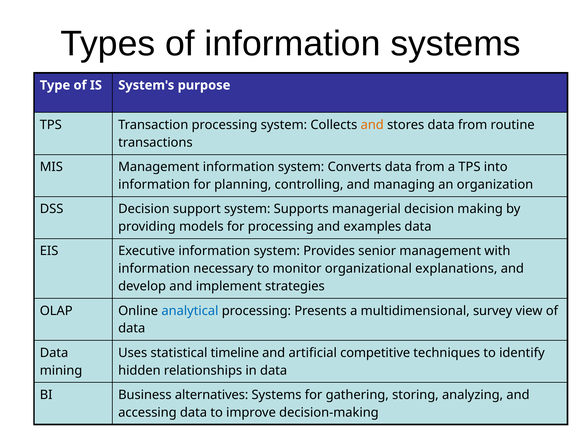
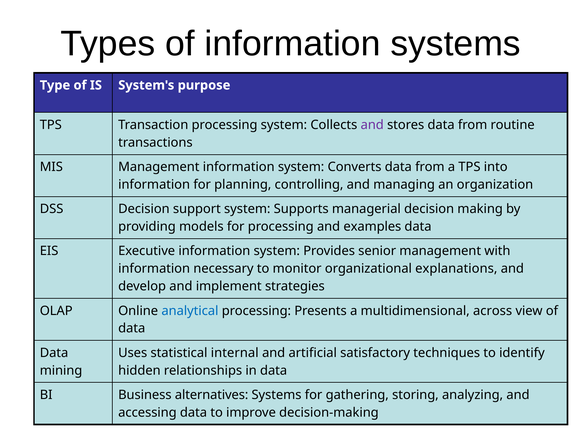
and colour: orange -> purple (372, 125)
survey: survey -> across (493, 310)
timeline: timeline -> internal (235, 352)
competitive: competitive -> satisfactory (375, 352)
